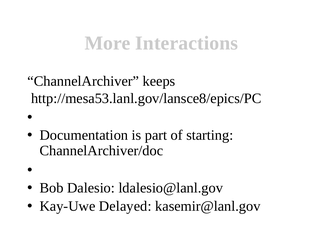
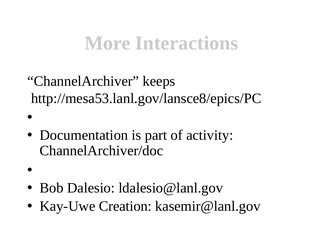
starting: starting -> activity (210, 135)
Delayed: Delayed -> Creation (125, 206)
